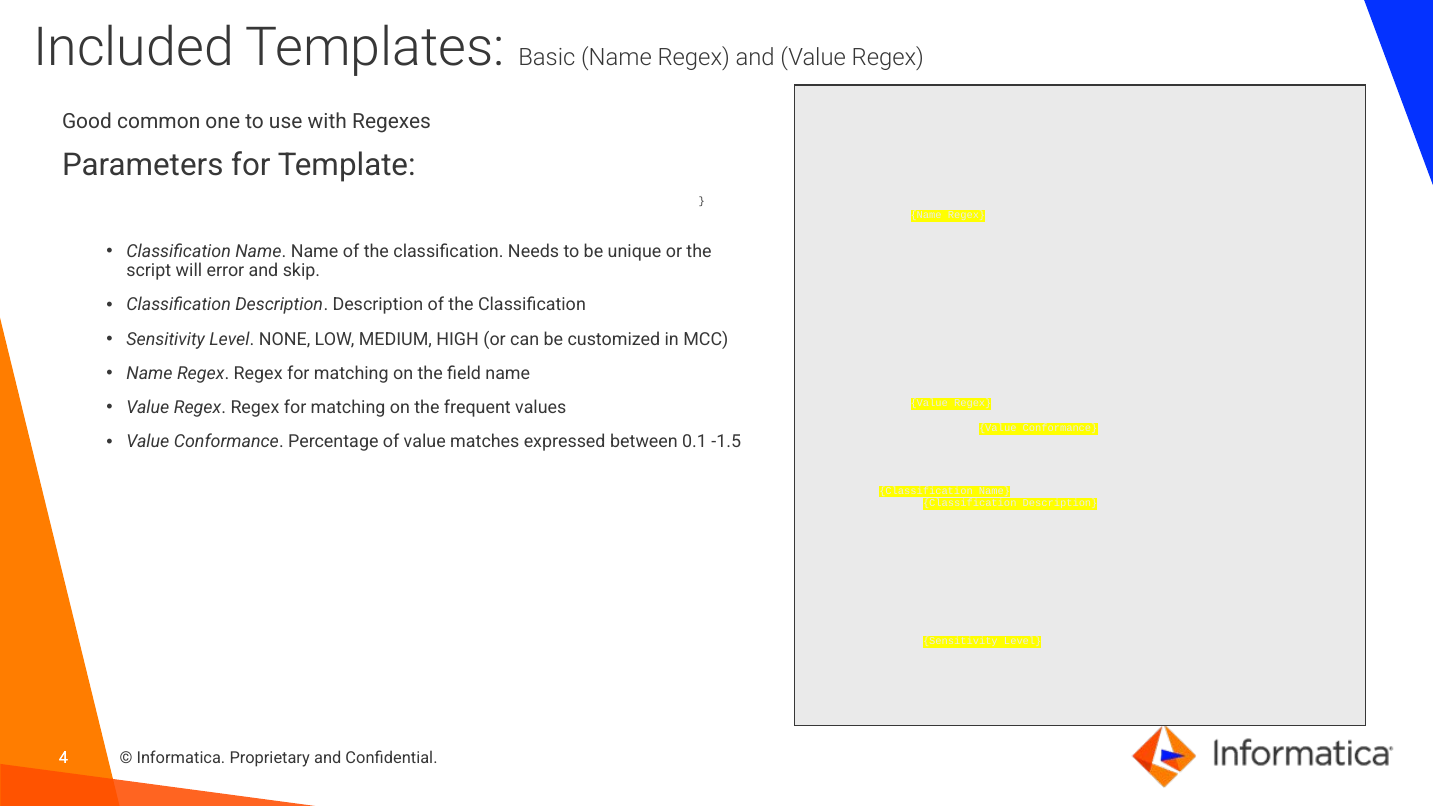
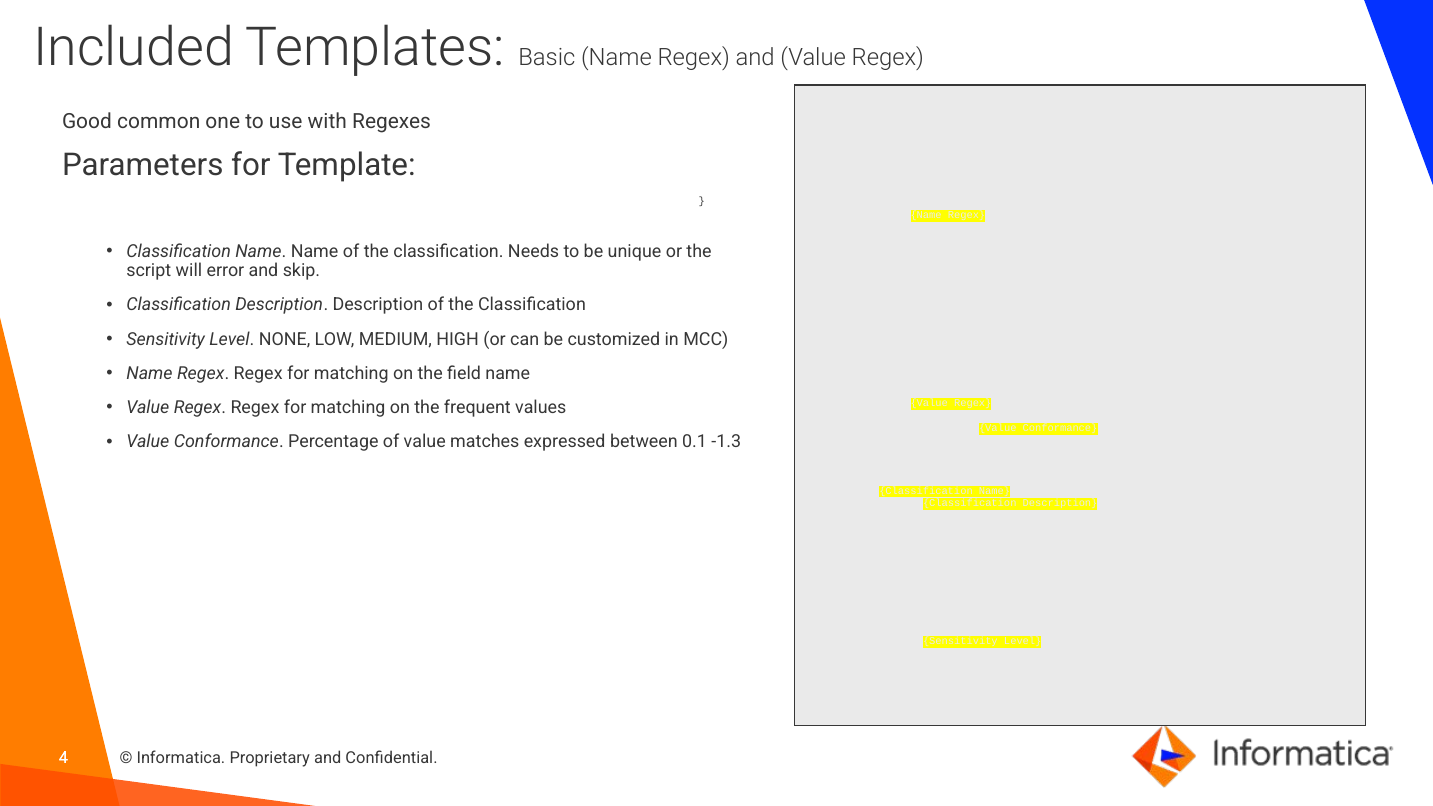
-1.5: -1.5 -> -1.3 (726, 442)
